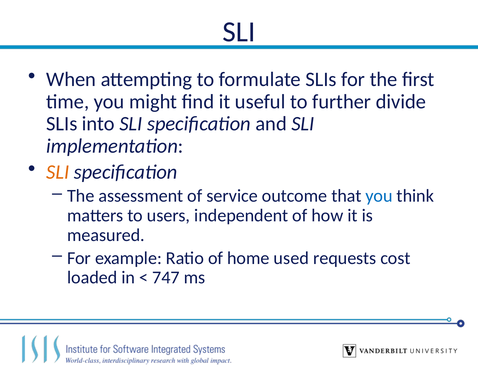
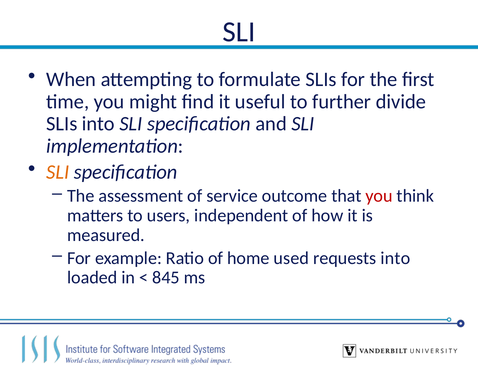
you colour: blue -> red (379, 196)
requests cost: cost -> into (395, 258)
747: 747 -> 845 (166, 277)
